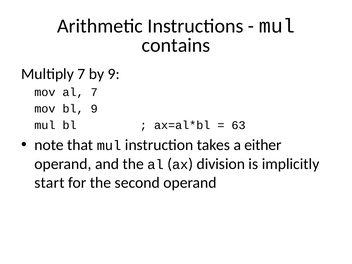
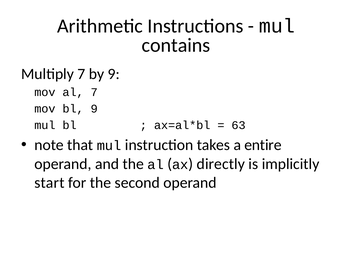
either: either -> entire (263, 145)
division: division -> directly (221, 164)
